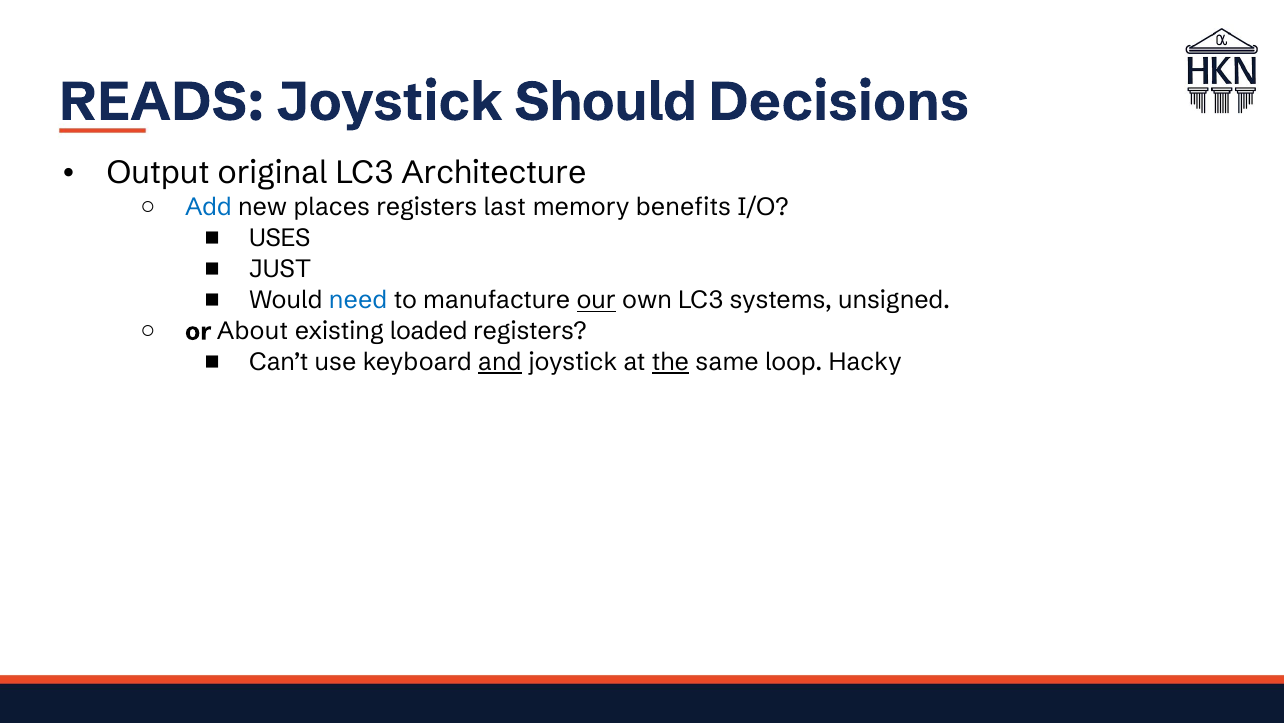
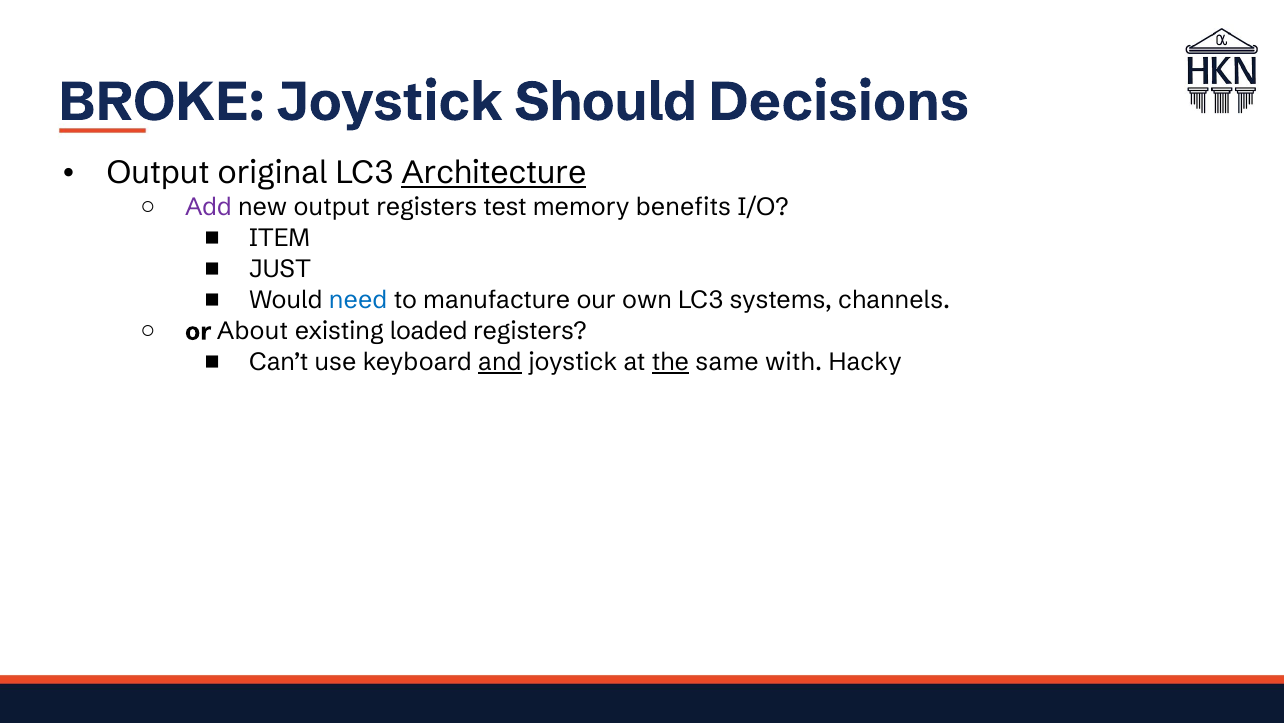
READS: READS -> BROKE (162, 102)
Architecture underline: none -> present (494, 173)
Add colour: blue -> purple (208, 207)
new places: places -> output (332, 207)
last: last -> test (505, 207)
USES: USES -> ITEM (280, 238)
our underline: present -> none (596, 300)
unsigned: unsigned -> channels (894, 300)
loop: loop -> with (794, 362)
